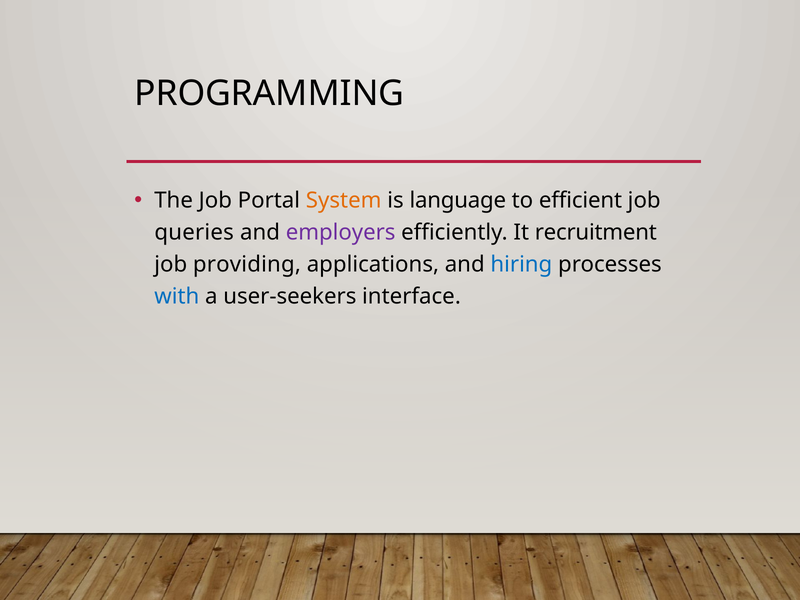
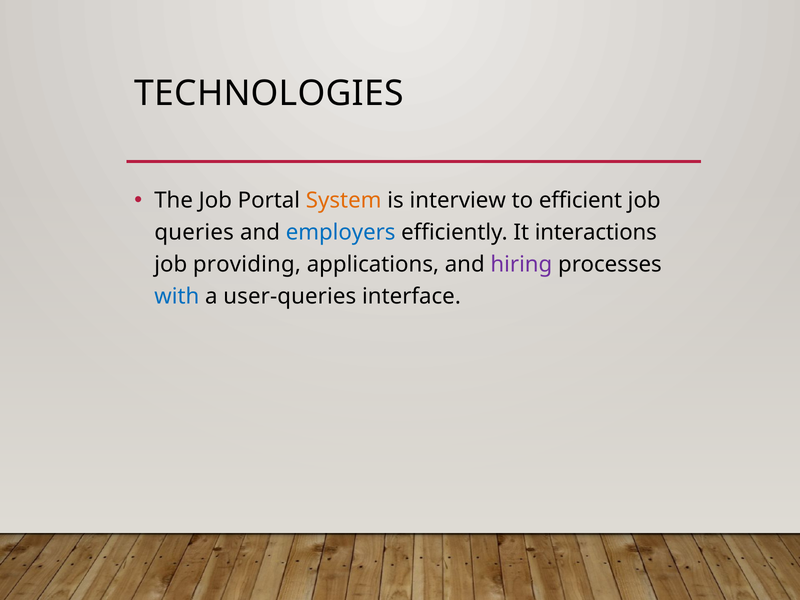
PROGRAMMING: PROGRAMMING -> TECHNOLOGIES (269, 93)
language: language -> interview (458, 201)
employers colour: purple -> blue (341, 233)
recruitment: recruitment -> interactions (596, 233)
hiring colour: blue -> purple (521, 265)
user-seekers: user-seekers -> user-queries (290, 297)
